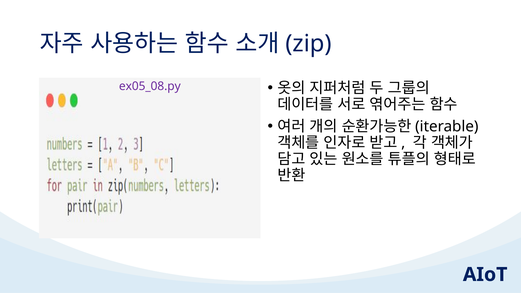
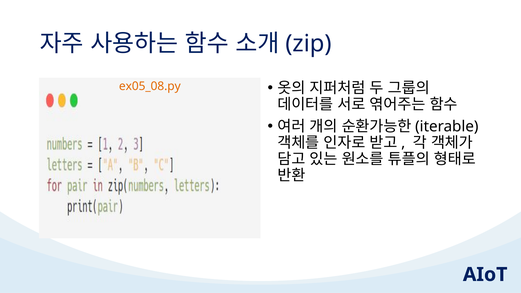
ex05_08.py colour: purple -> orange (150, 86)
